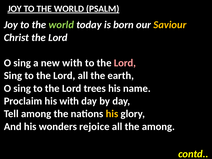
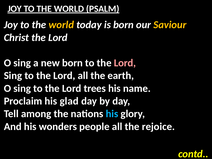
world colour: light green -> yellow (61, 25)
new with: with -> born (72, 63)
his with: with -> glad (69, 101)
his colour: yellow -> light blue (112, 114)
rejoice: rejoice -> people (94, 127)
the among: among -> rejoice (158, 127)
